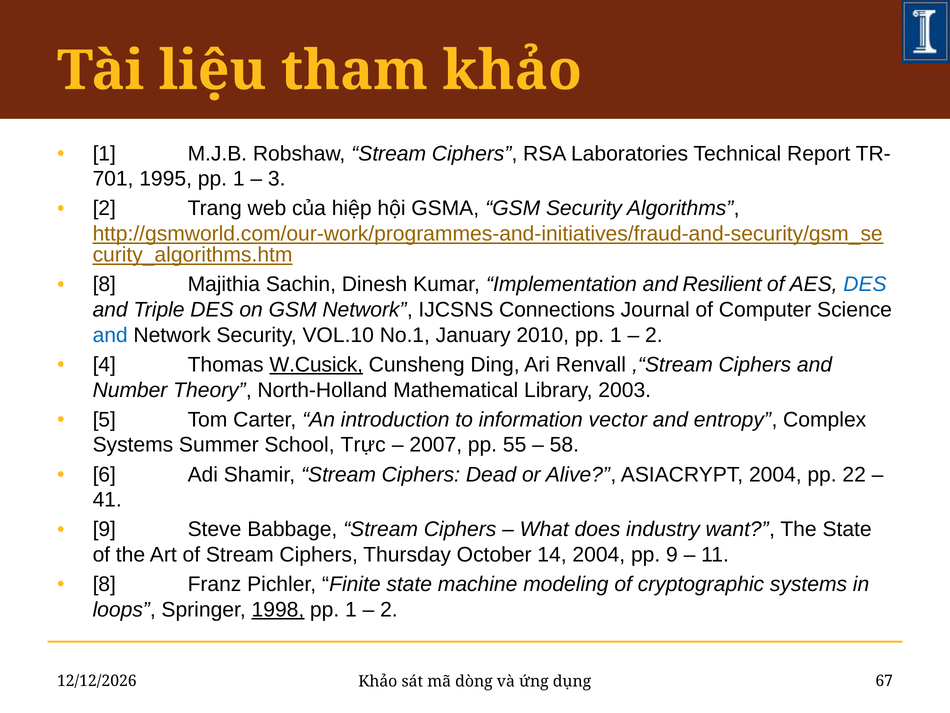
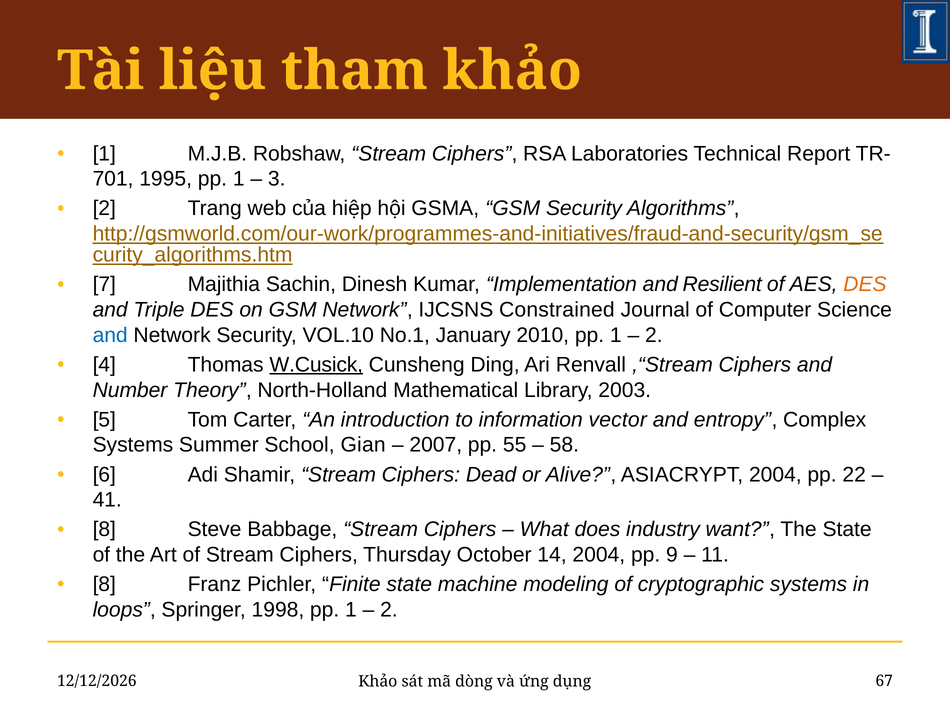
8: 8 -> 7 (104, 284)
DES colour: blue -> orange (865, 284)
Connections: Connections -> Constrained (557, 310)
Trực: Trực -> Gian (363, 445)
9: 9 -> 8 (104, 529)
1998 underline: present -> none (278, 609)
